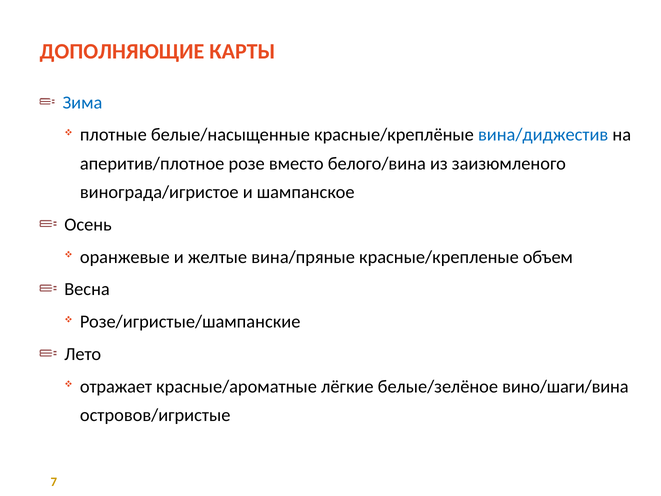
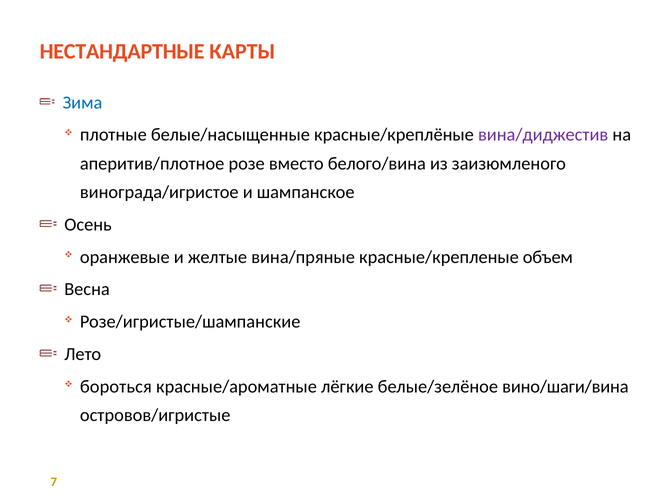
ДОПОЛНЯЮЩИЕ: ДОПОЛНЯЮЩИЕ -> НЕСТАНДАРТНЫЕ (122, 52)
вина/диджестив colour: blue -> purple (543, 135)
отражает: отражает -> бороться (116, 386)
